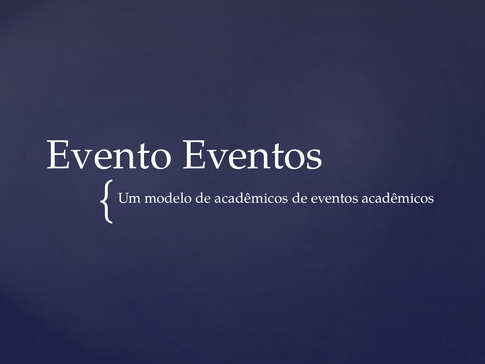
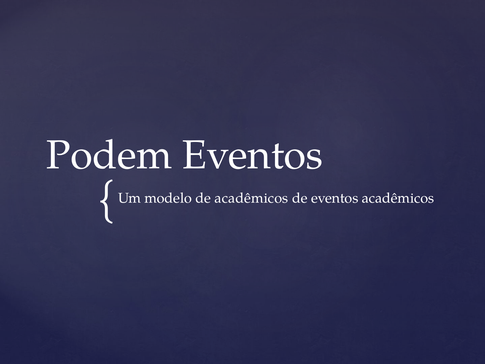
Evento: Evento -> Podem (109, 155)
